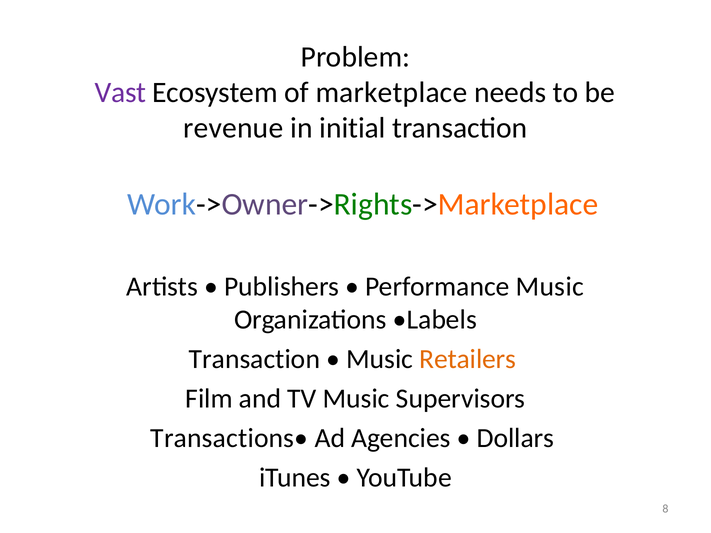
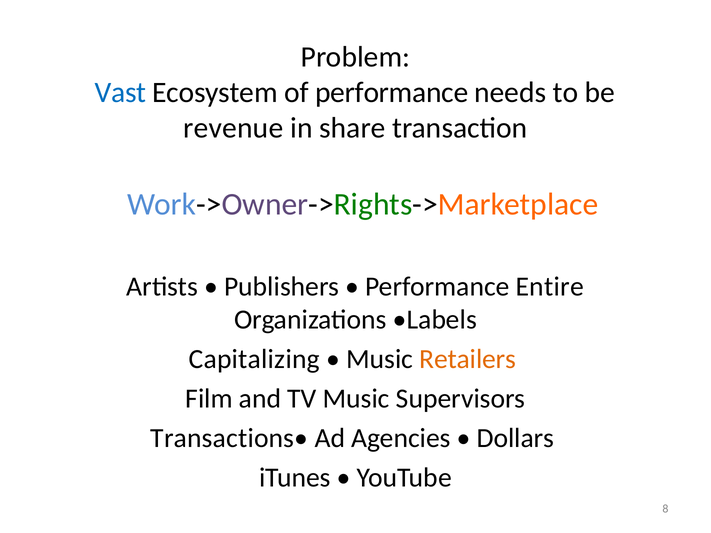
Vast colour: purple -> blue (121, 93)
of marketplace: marketplace -> performance (392, 93)
initial: initial -> share (352, 128)
Performance Music: Music -> Entire (550, 287)
Transaction: Transaction -> Capitalizing (254, 359)
